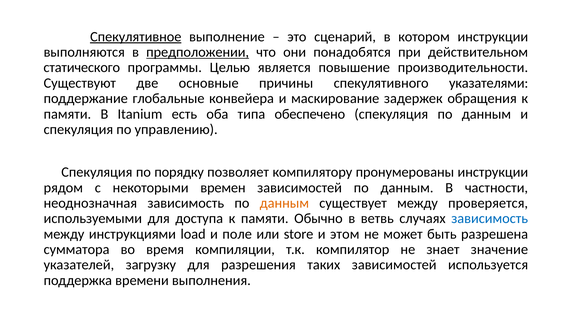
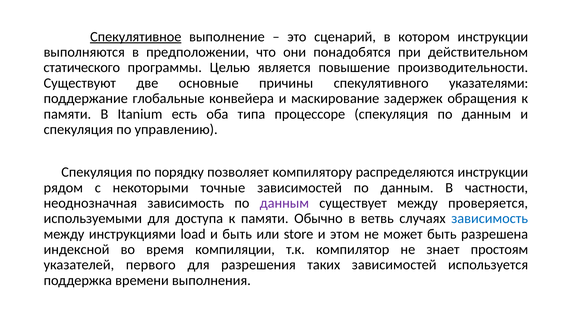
предположении underline: present -> none (198, 52)
обеспечено: обеспечено -> процессоре (310, 114)
пронумерованы: пронумерованы -> распределяются (405, 172)
времен: времен -> точные (223, 188)
данным colour: orange -> purple (284, 203)
и поле: поле -> быть (237, 234)
сумматора: сумматора -> индексной (77, 249)
значение: значение -> простоям (499, 249)
загрузку: загрузку -> первого (151, 265)
